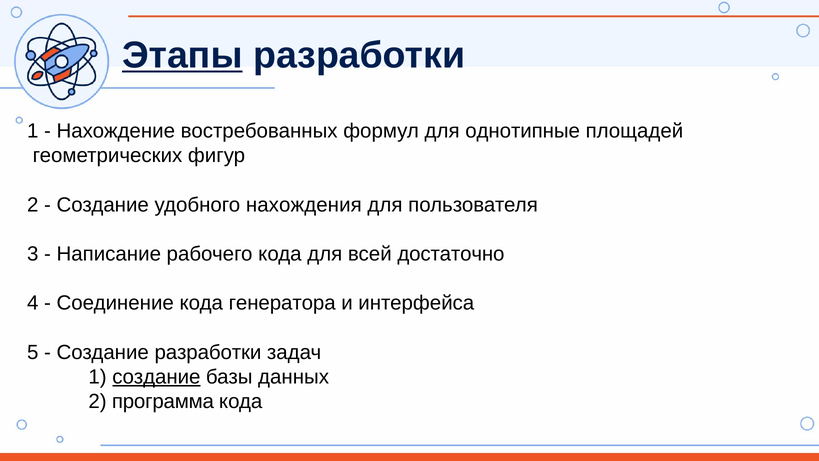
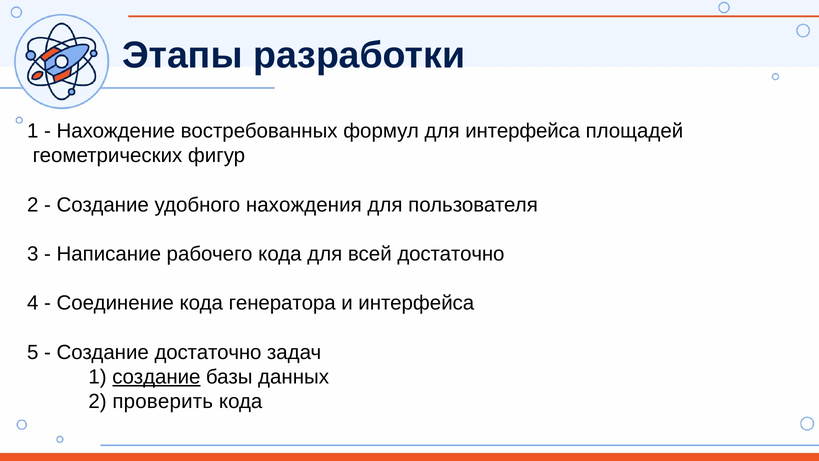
Этапы underline: present -> none (182, 55)
для однотипные: однотипные -> интерфейса (523, 131)
Создание разработки: разработки -> достаточно (208, 352)
программа: программа -> проверить (163, 401)
